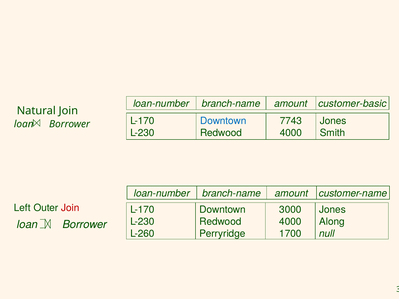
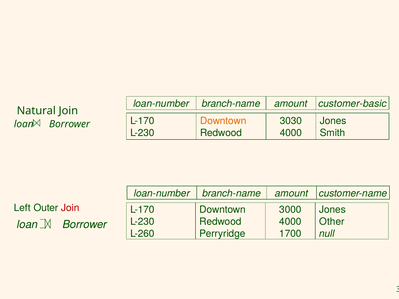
Downtown colour: blue -> orange (223, 121)
7743: 7743 -> 3030 (291, 121)
Along: Along -> Other (332, 222)
